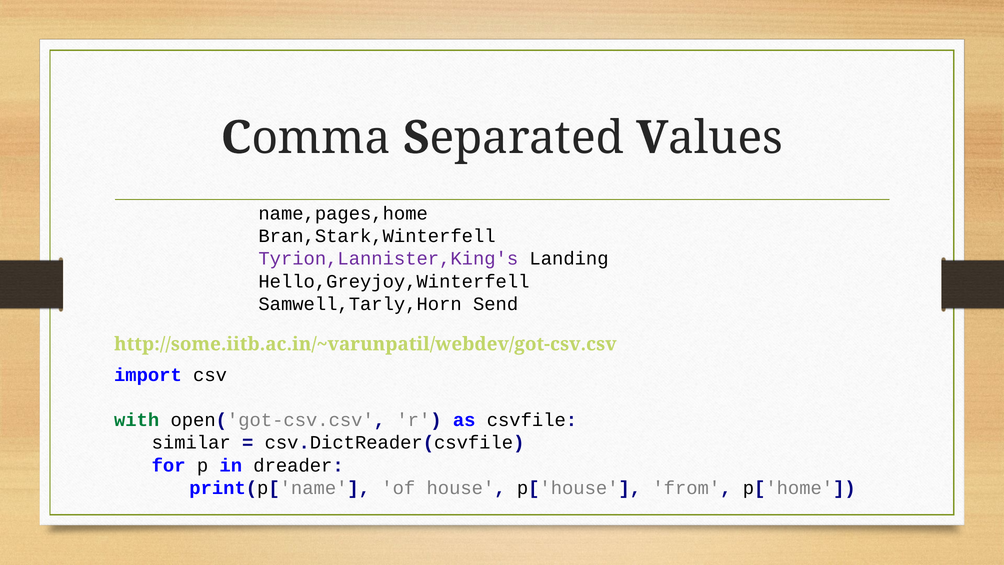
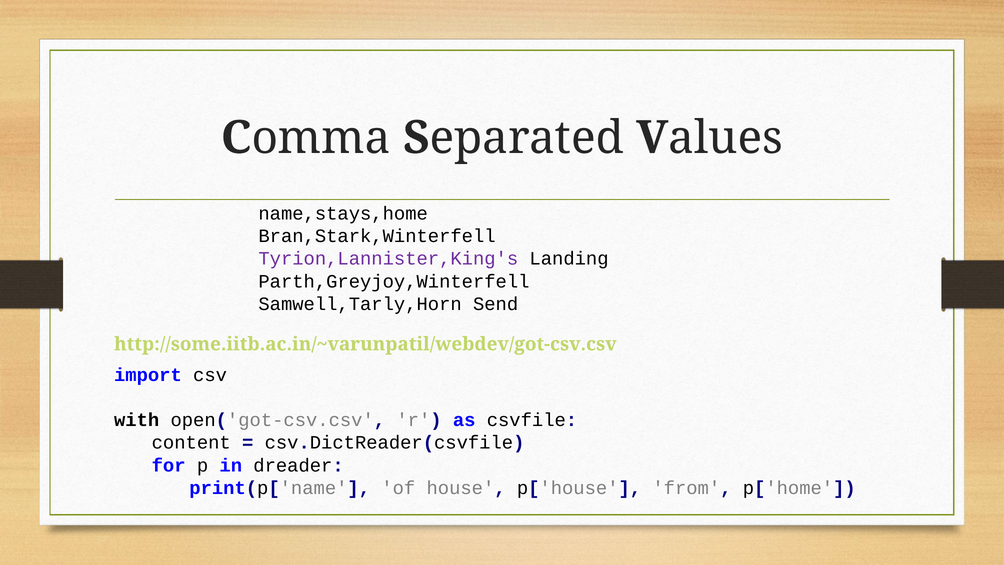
name,pages,home: name,pages,home -> name,stays,home (343, 213)
Hello,Greyjoy,Winterfell: Hello,Greyjoy,Winterfell -> Parth,Greyjoy,Winterfell (394, 281)
with colour: green -> black (137, 420)
similar: similar -> content (191, 443)
